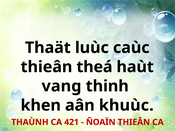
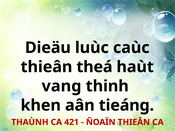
Thaät: Thaät -> Dieäu (48, 48)
khuùc: khuùc -> tieáng (126, 106)
